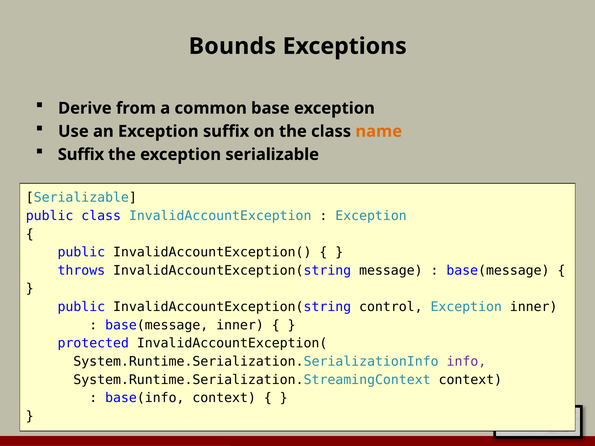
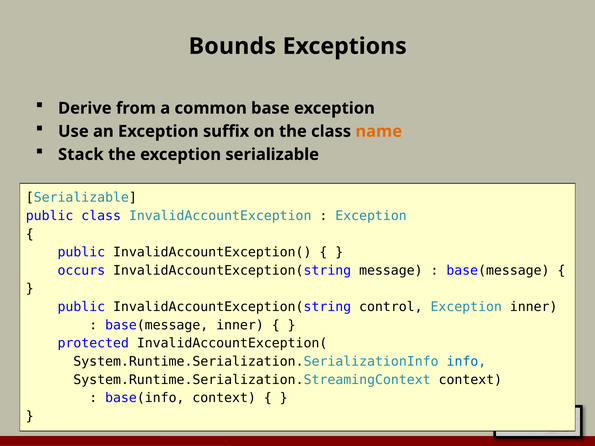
Suffix: Suffix -> Stack (81, 155)
throws: throws -> occurs (81, 271)
info colour: purple -> blue (466, 362)
